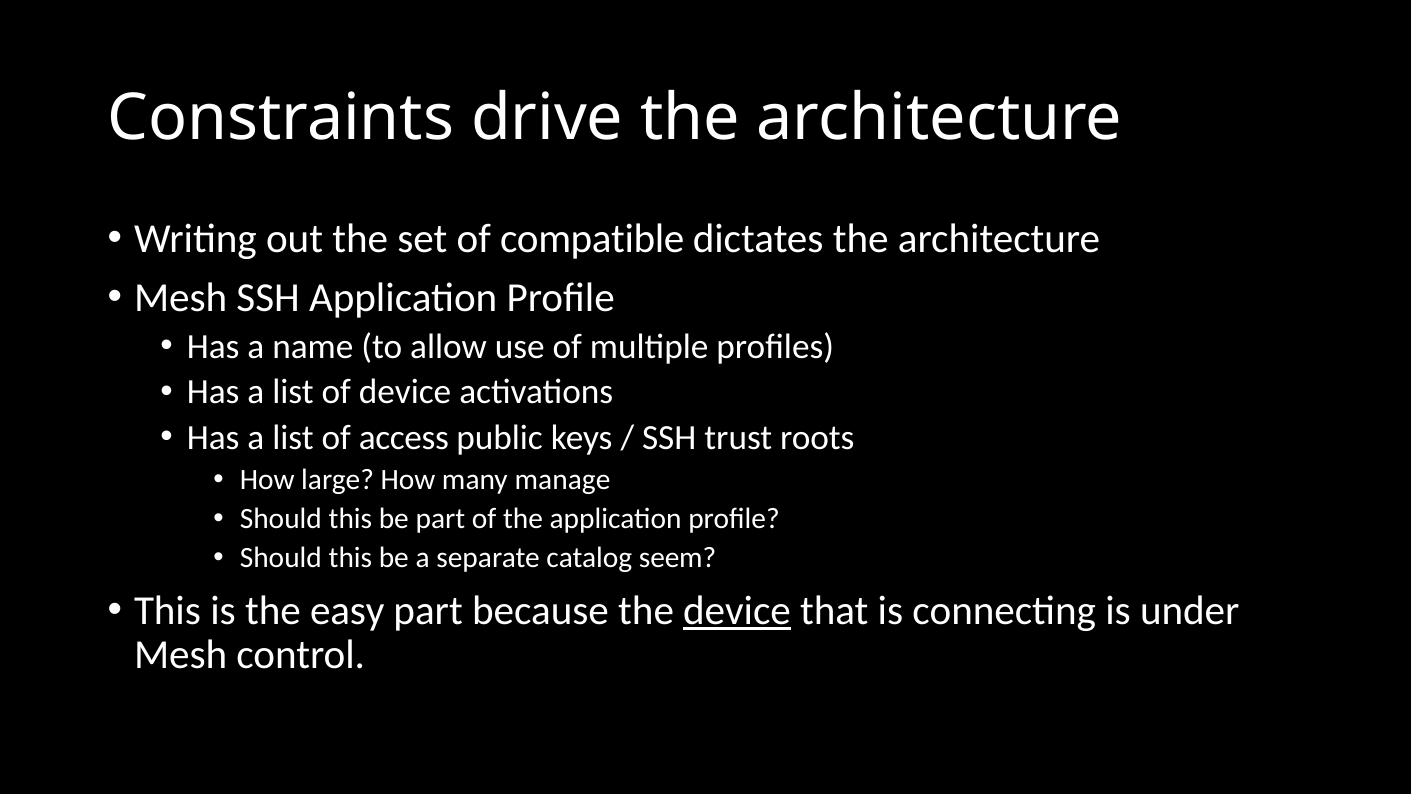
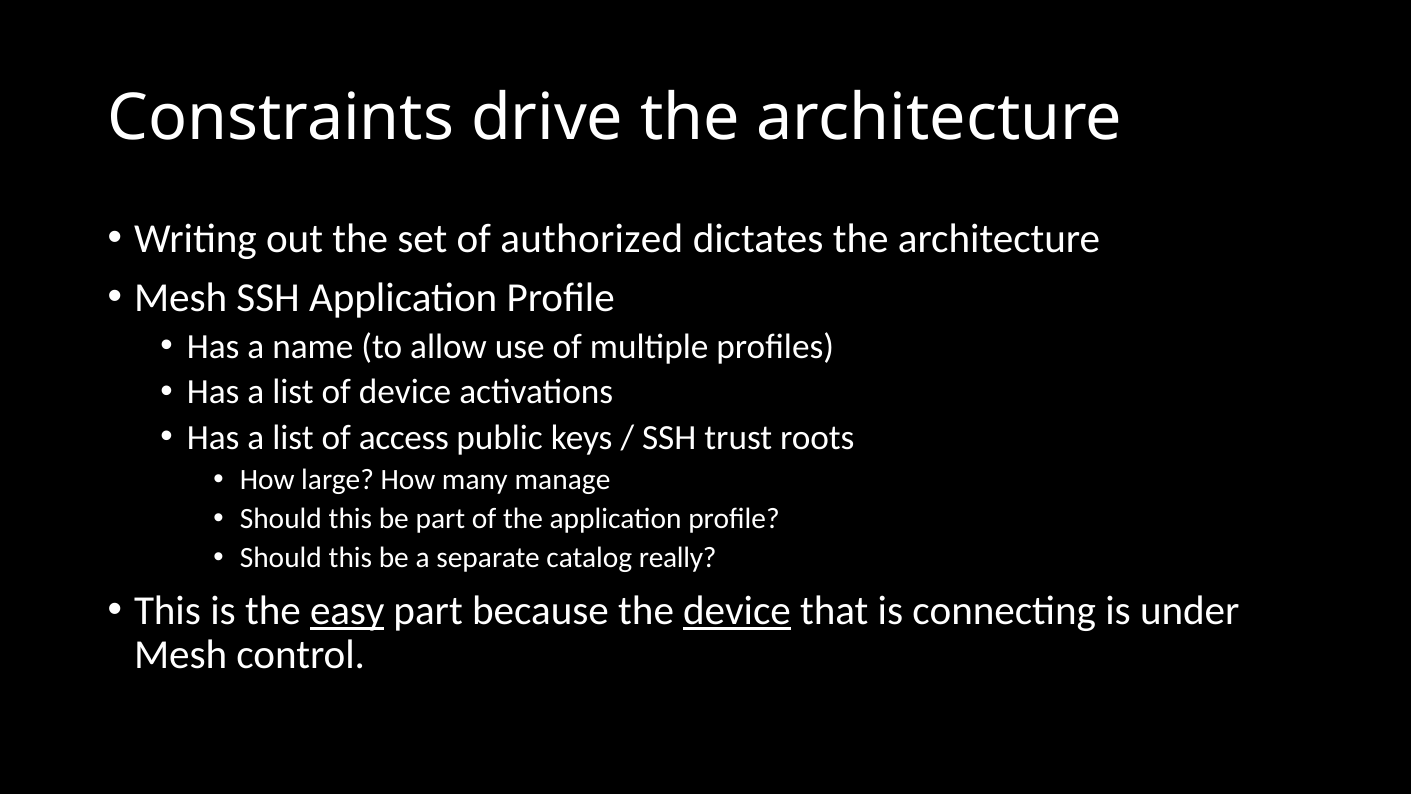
compatible: compatible -> authorized (592, 239)
seem: seem -> really (678, 558)
easy underline: none -> present (347, 610)
